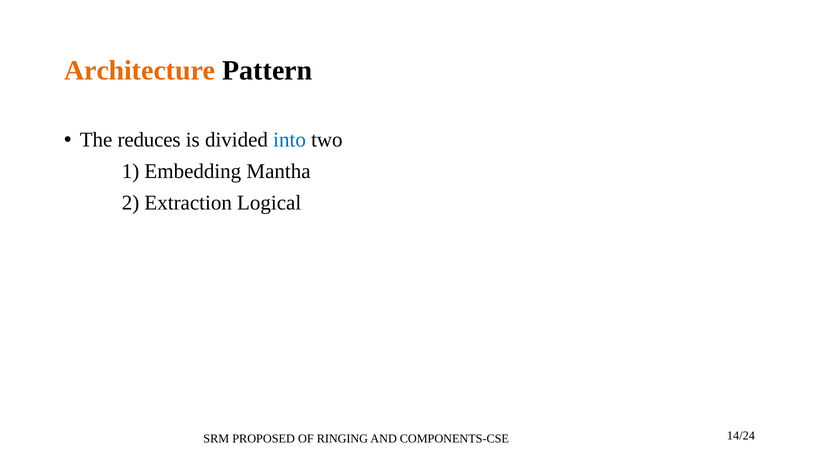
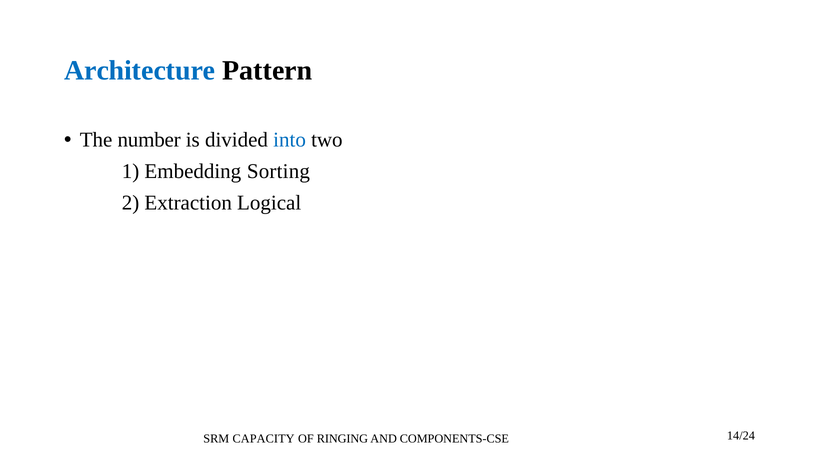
Architecture colour: orange -> blue (140, 71)
reduces: reduces -> number (149, 140)
Mantha: Mantha -> Sorting (278, 172)
PROPOSED: PROPOSED -> CAPACITY (264, 439)
